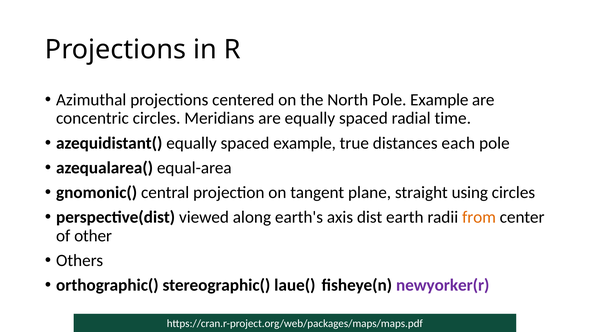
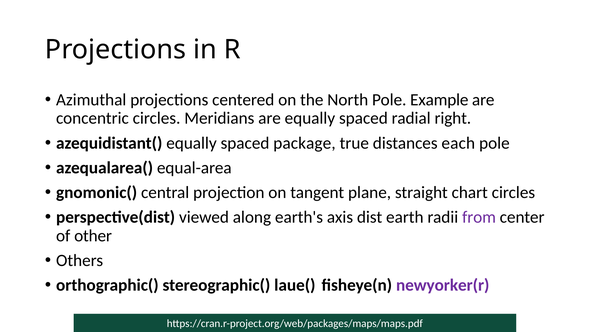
time: time -> right (453, 118)
spaced example: example -> package (304, 143)
using: using -> chart (470, 192)
from colour: orange -> purple (479, 217)
